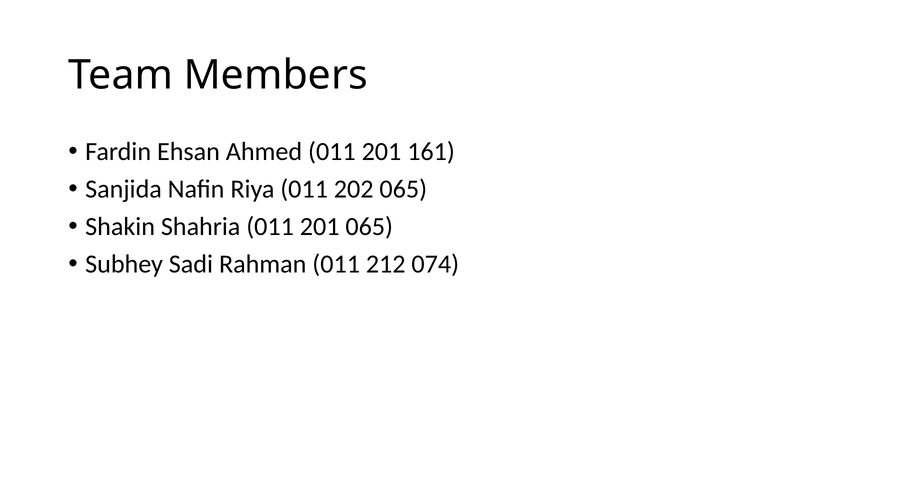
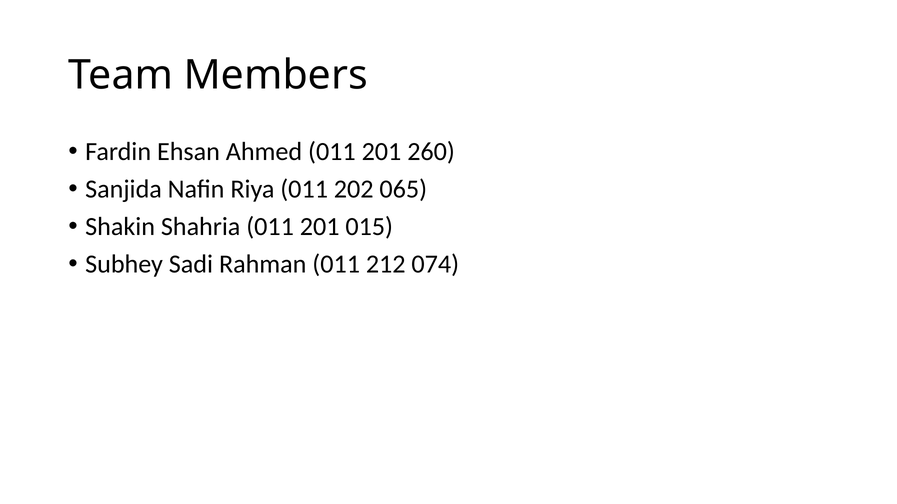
161: 161 -> 260 (431, 152)
201 065: 065 -> 015 (369, 227)
